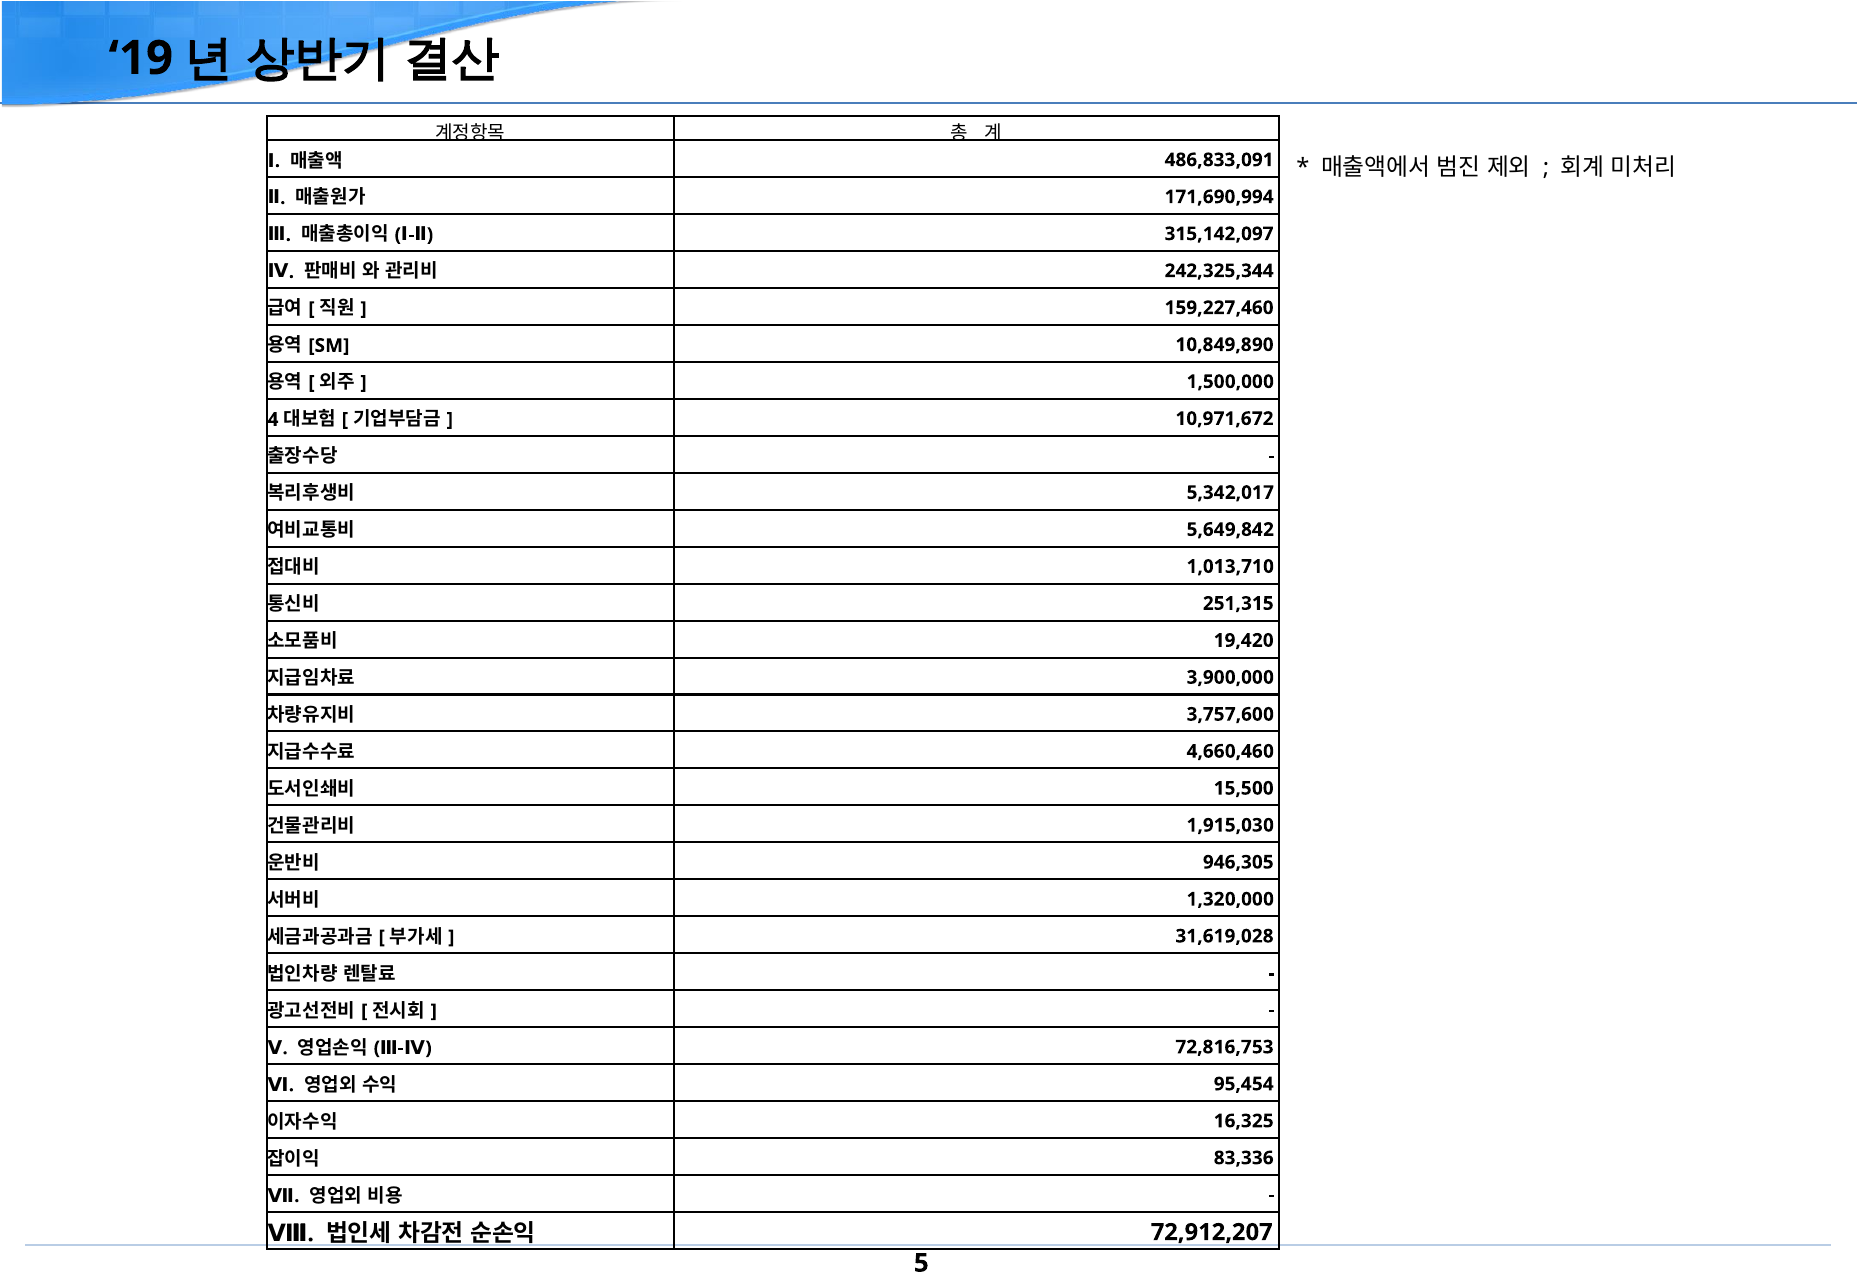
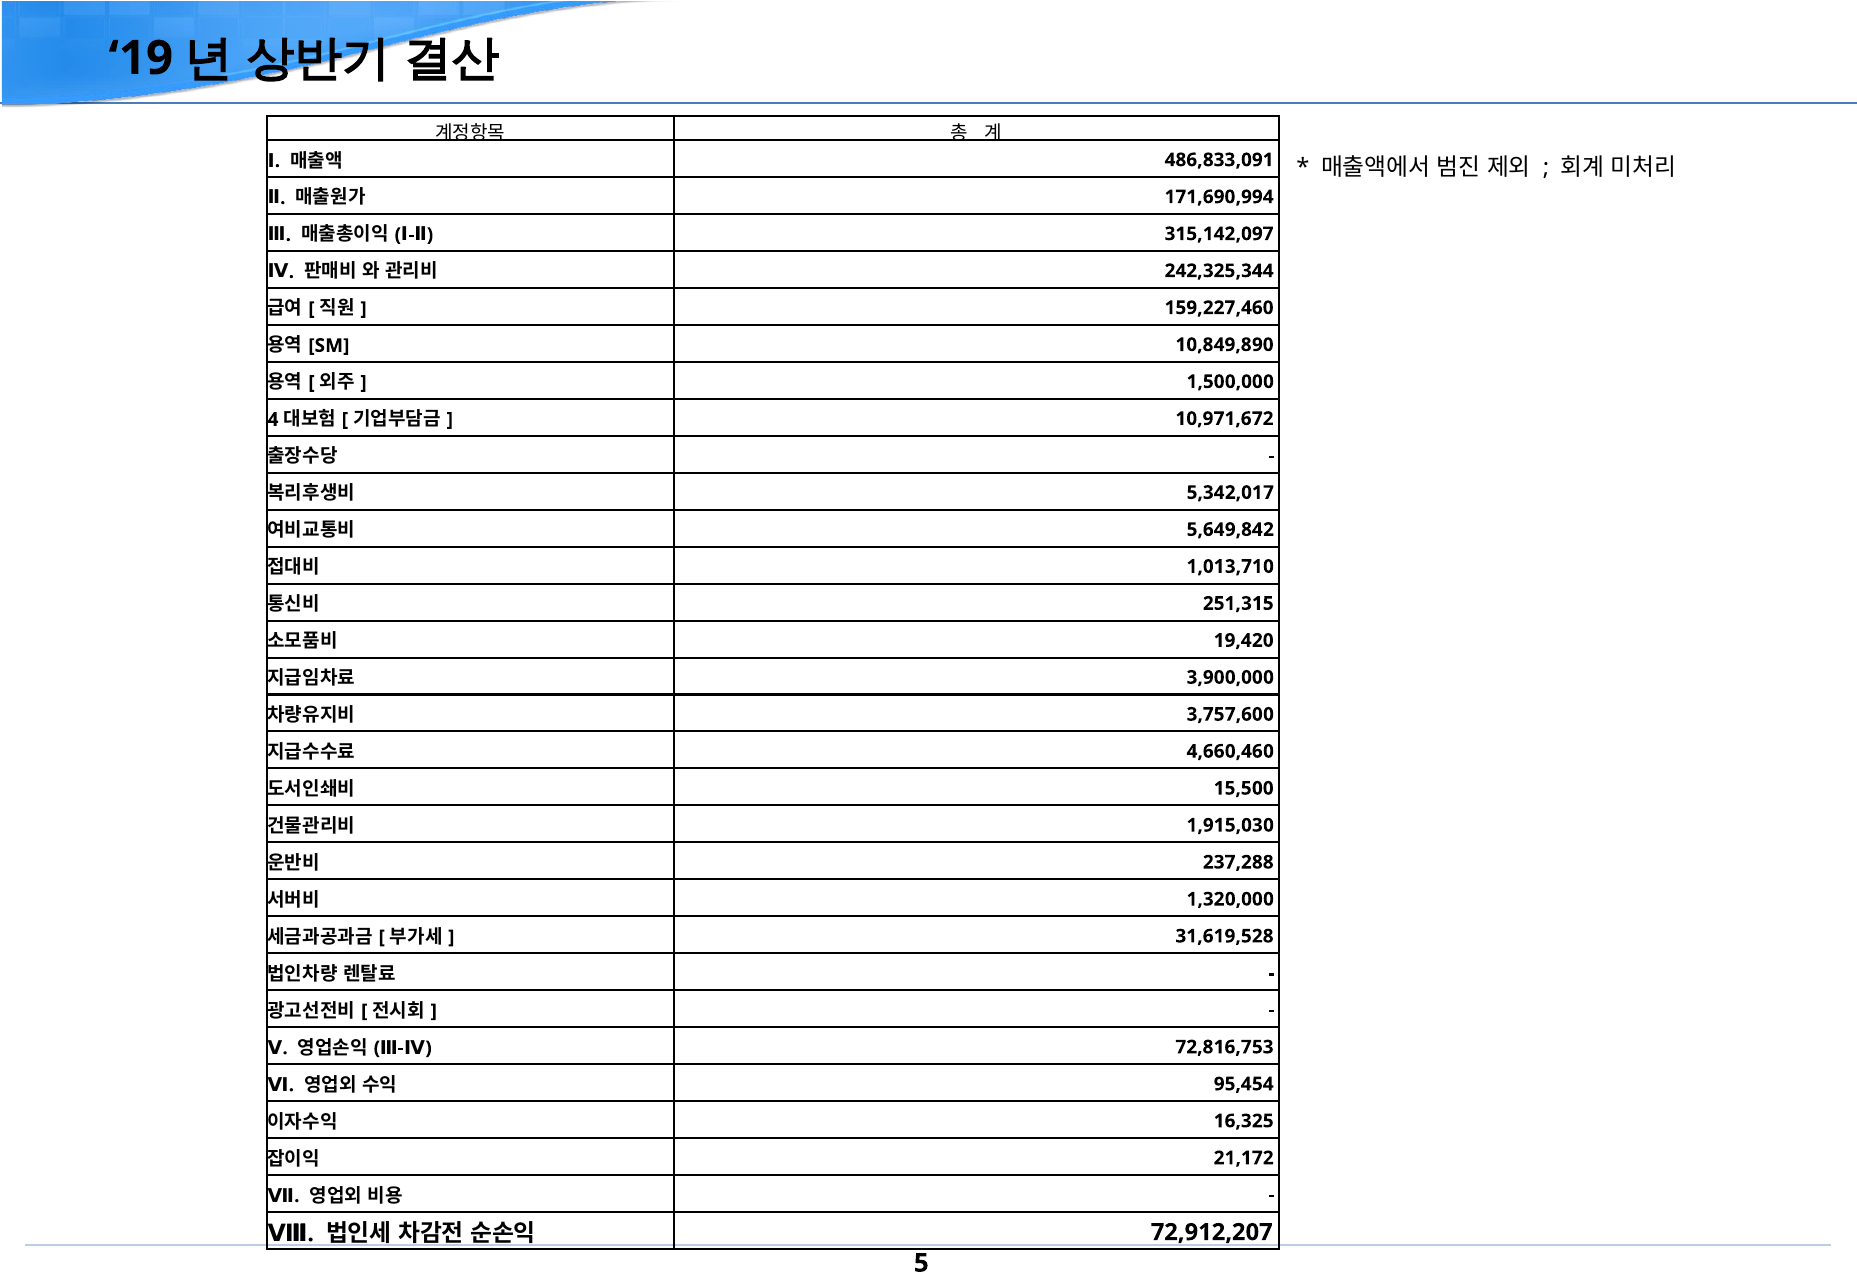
946,305: 946,305 -> 237,288 (1238, 863)
31,619,028: 31,619,028 -> 31,619,528 (1225, 937)
83,336: 83,336 -> 21,172 (1244, 1159)
